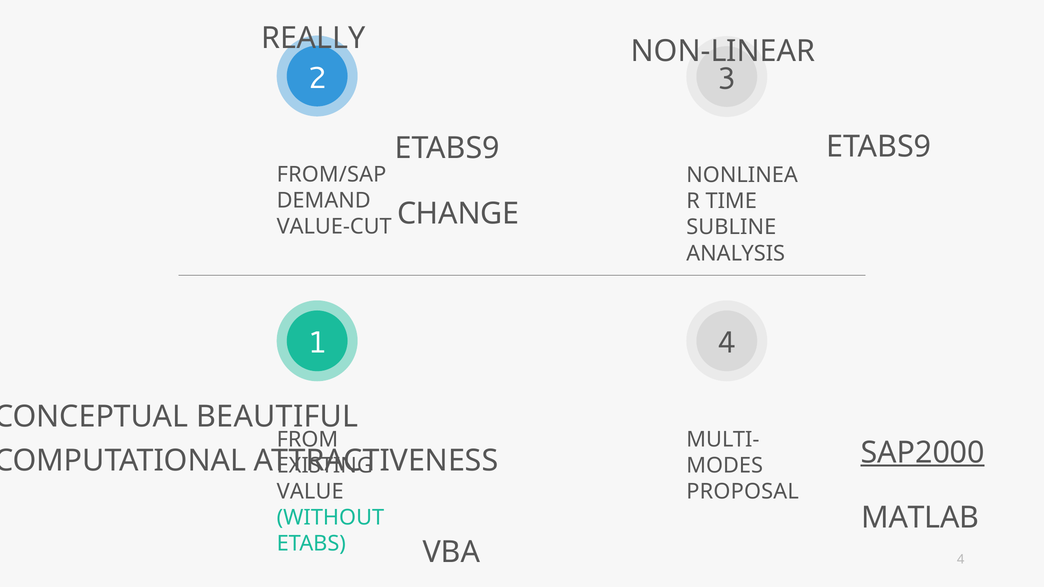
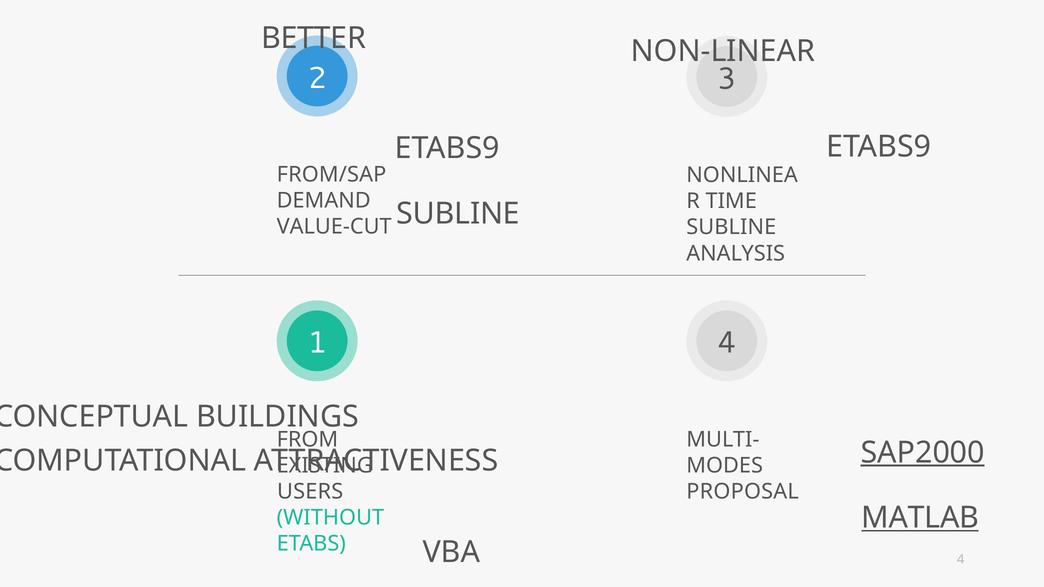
REALLY: REALLY -> BETTER (313, 38)
CHANGE: CHANGE -> SUBLINE (458, 214)
BEAUTIFUL: BEAUTIFUL -> BUILDINGS (277, 417)
VALUE: VALUE -> USERS (310, 492)
MATLAB underline: none -> present (920, 518)
